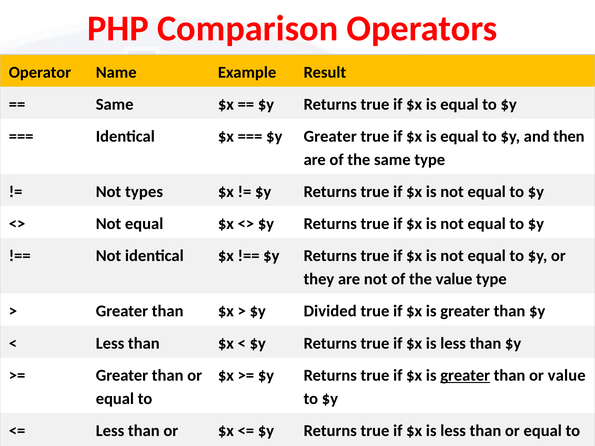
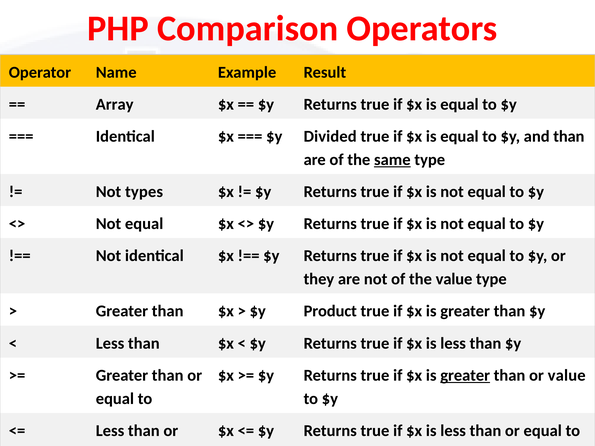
Same: Same -> Array (115, 104)
$y Greater: Greater -> Divided (330, 136)
and then: then -> than (569, 136)
same underline: none -> present (392, 160)
Divided: Divided -> Product (330, 311)
